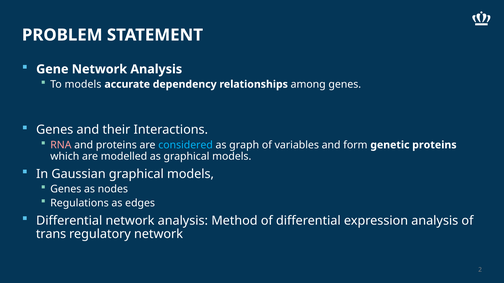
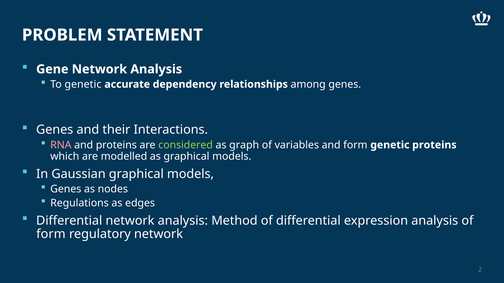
To models: models -> genetic (83, 84)
considered colour: light blue -> light green (186, 145)
trans: trans -> form (51, 235)
